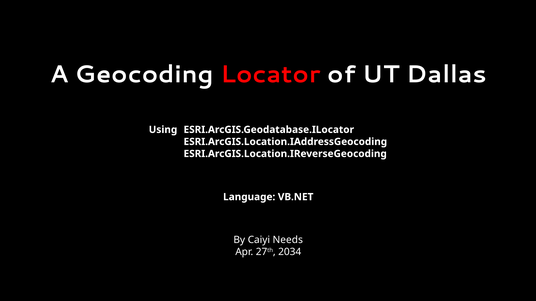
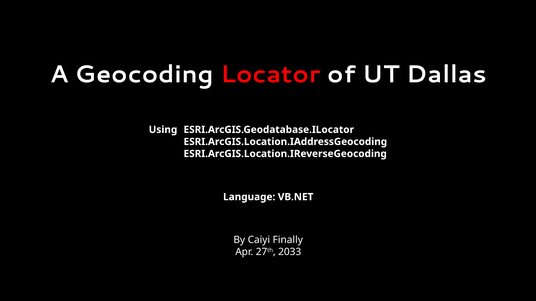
Needs: Needs -> Finally (288, 240)
2034: 2034 -> 2033 (290, 252)
